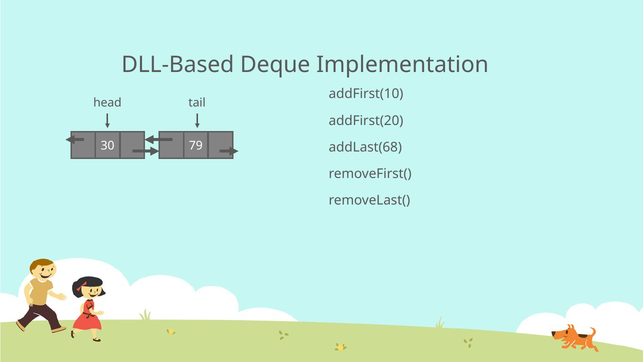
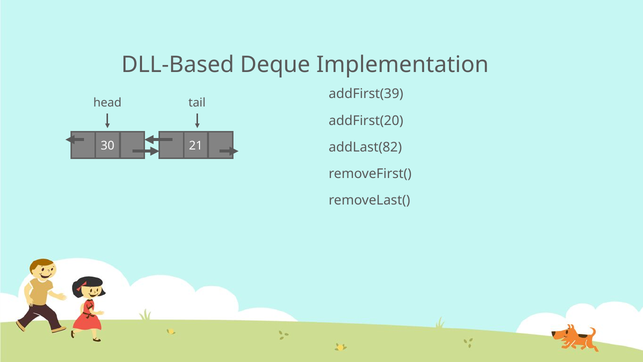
addFirst(10: addFirst(10 -> addFirst(39 (366, 94)
79: 79 -> 21 (196, 146)
addLast(68: addLast(68 -> addLast(82 (365, 147)
